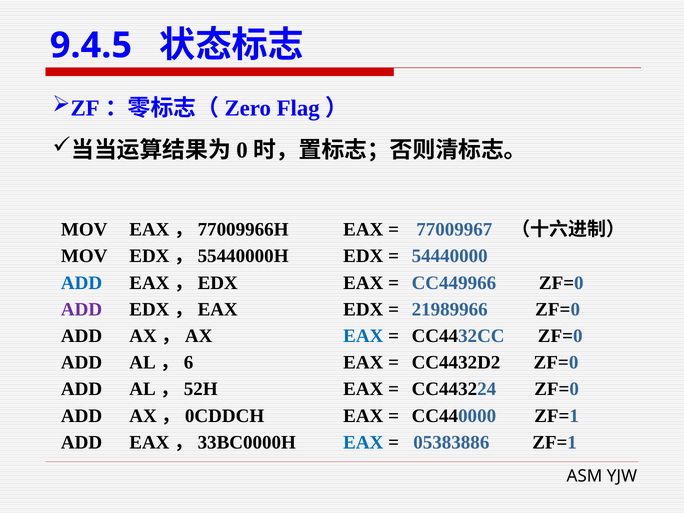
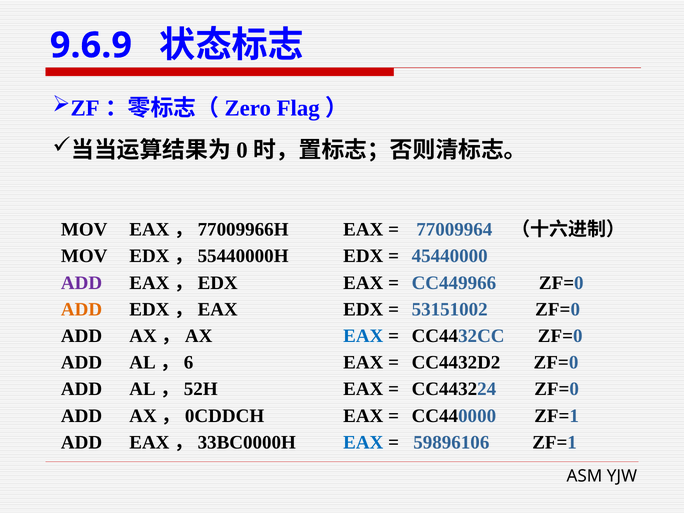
9.4.5: 9.4.5 -> 9.6.9 (91, 45)
77009967: 77009967 -> 77009964 (454, 230)
54440000: 54440000 -> 45440000 (450, 256)
ADD colour: blue -> purple (82, 283)
ADD colour: purple -> orange (82, 309)
21989966: 21989966 -> 53151002 (450, 309)
05383886: 05383886 -> 59896106 (451, 442)
